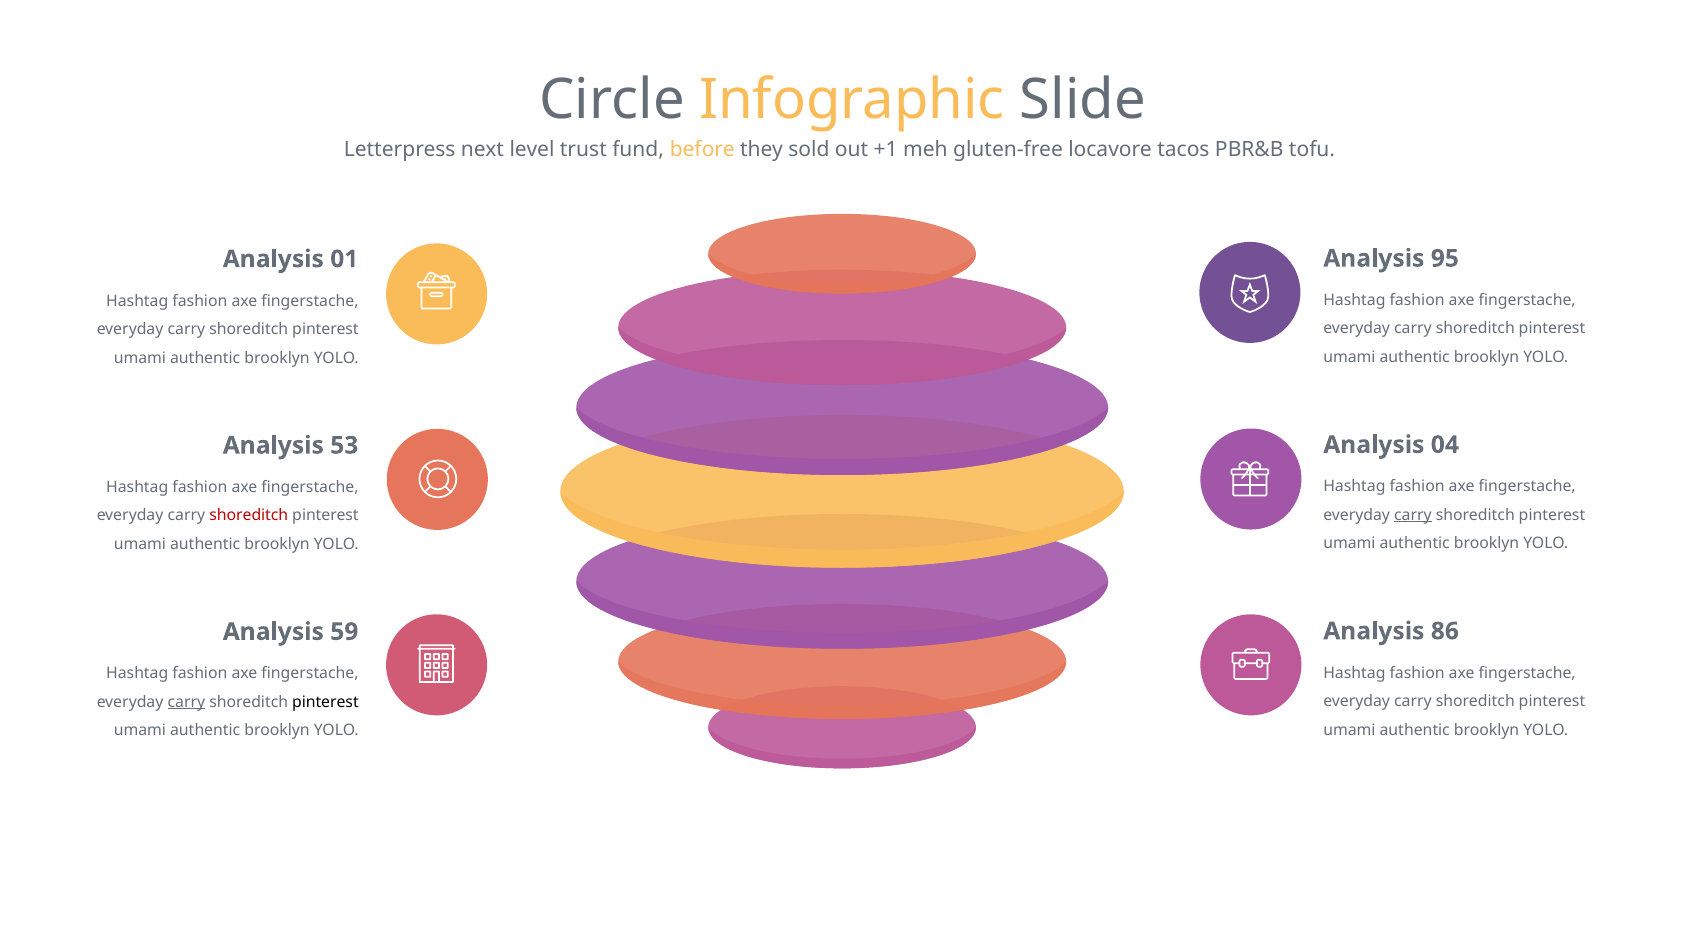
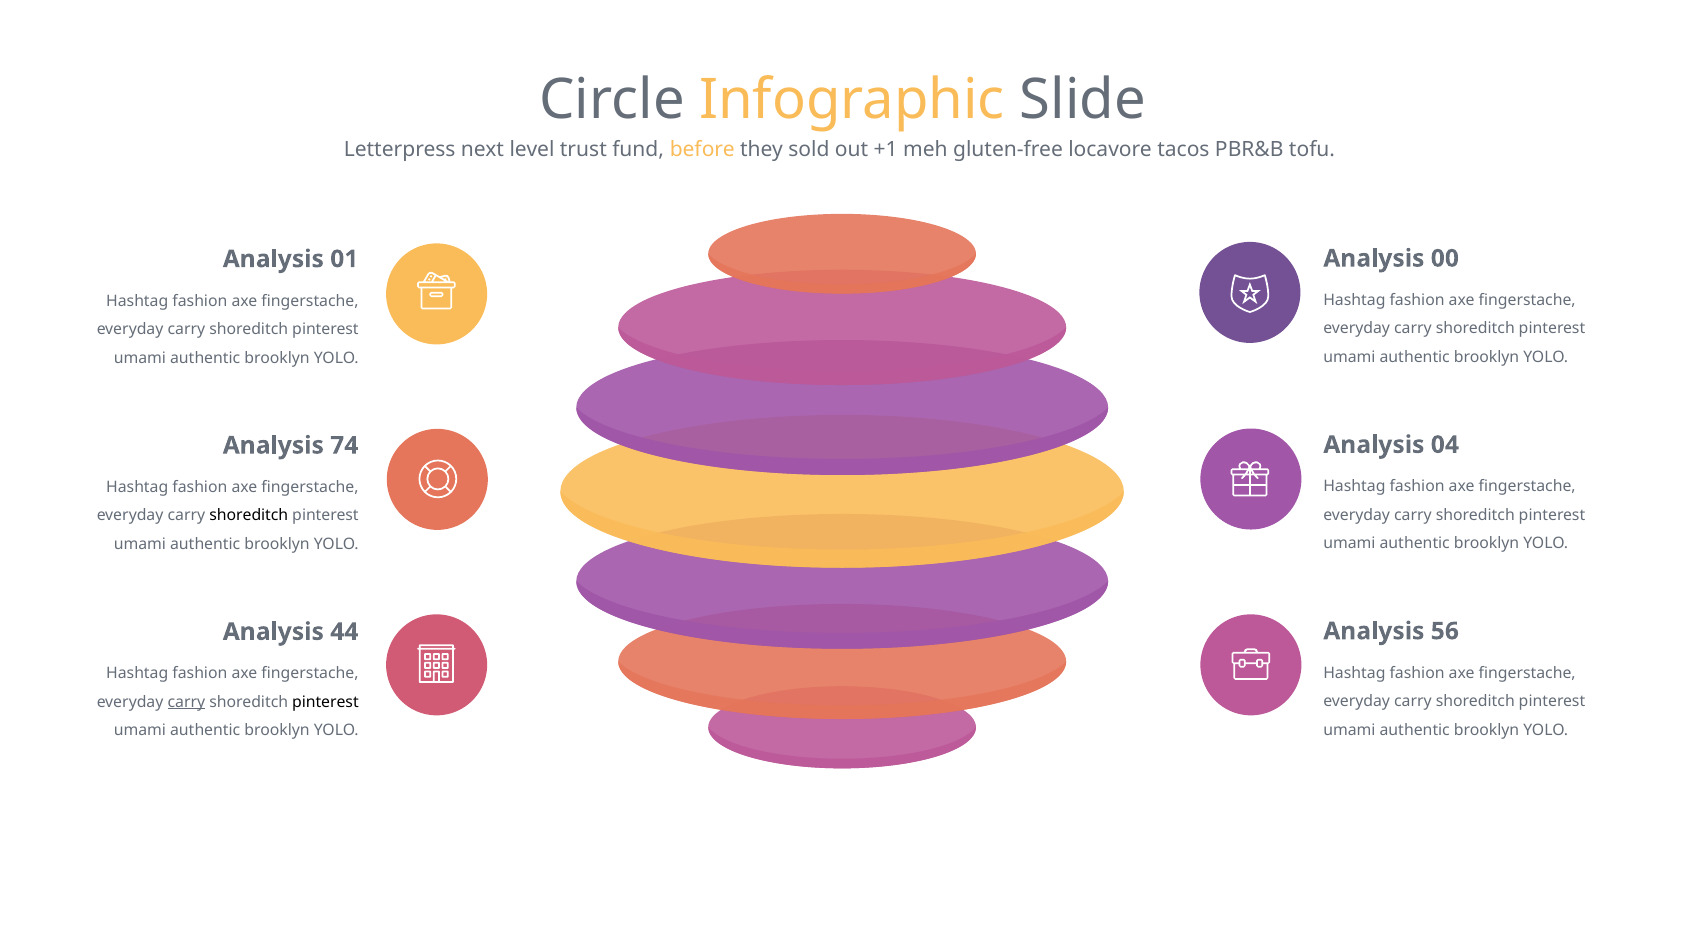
95: 95 -> 00 (1445, 259)
53: 53 -> 74 (344, 446)
carry underline: present -> none (1413, 515)
shoreditch colour: red -> black (249, 516)
86: 86 -> 56 (1445, 631)
59: 59 -> 44 (344, 632)
